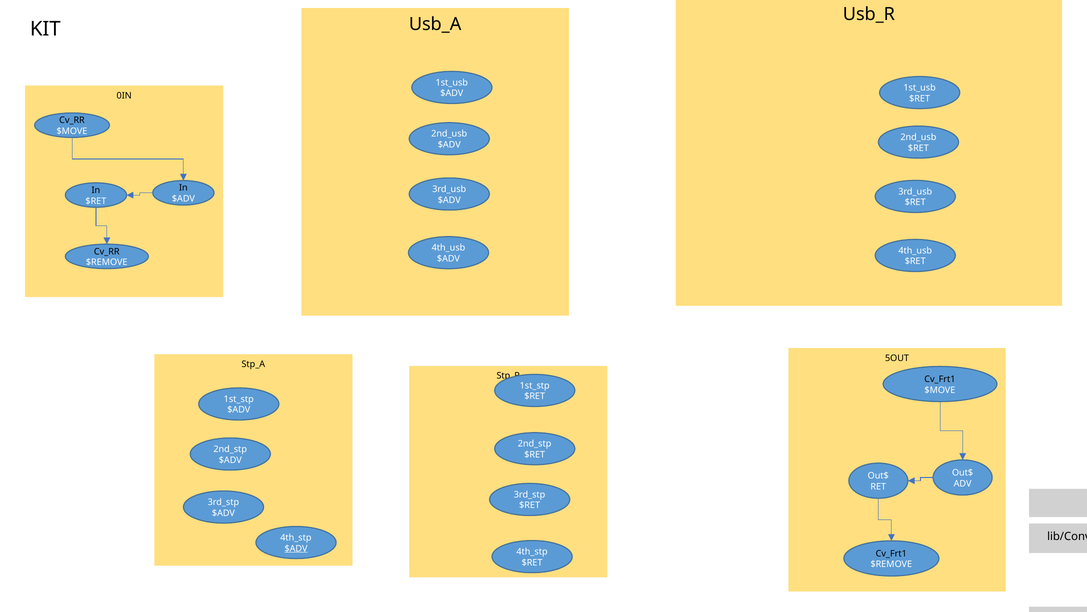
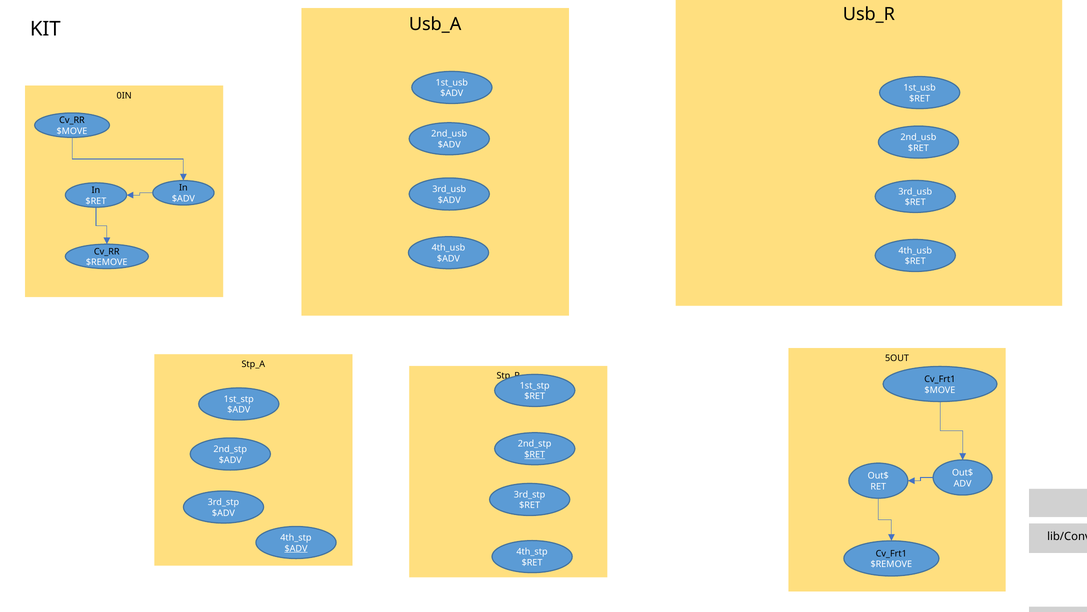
$RET underline: none -> present (535, 454)
